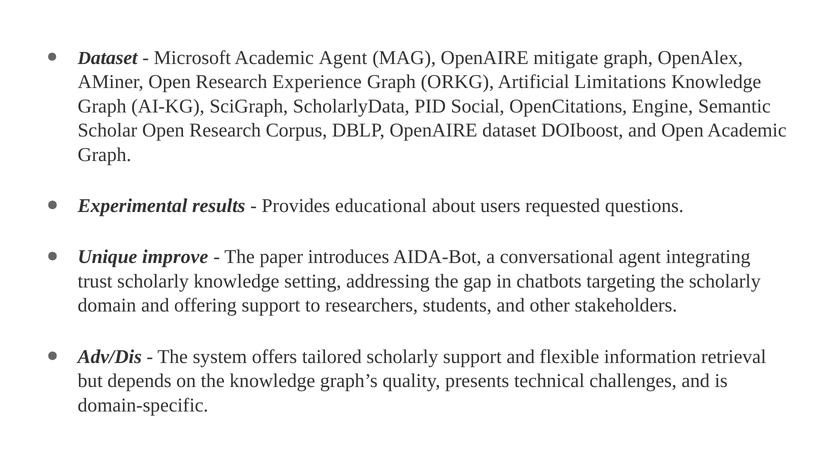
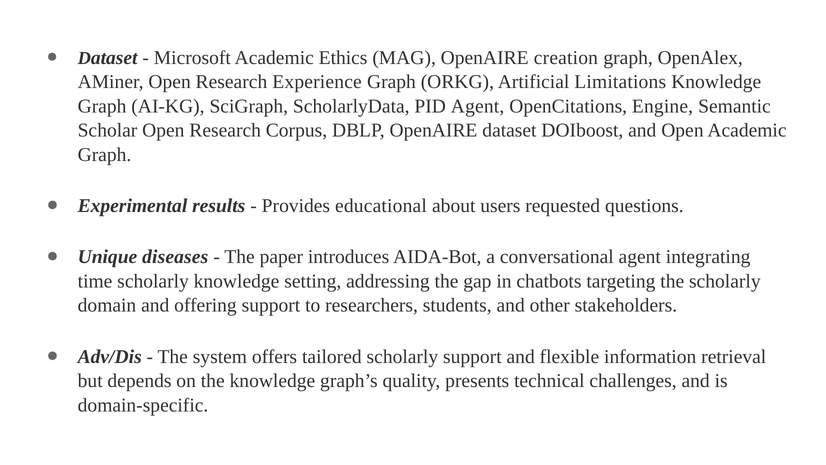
Academic Agent: Agent -> Ethics (343, 58)
mitigate: mitigate -> creation (566, 58)
PID Social: Social -> Agent (478, 106)
improve: improve -> diseases (175, 257)
trust: trust -> time (95, 281)
